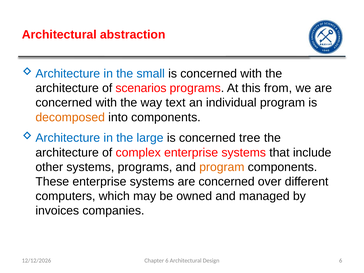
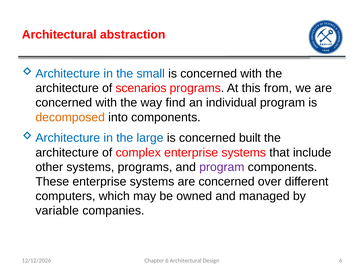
text: text -> find (176, 103)
tree: tree -> built (250, 138)
program colour: orange -> purple (222, 167)
invoices: invoices -> variable (57, 211)
